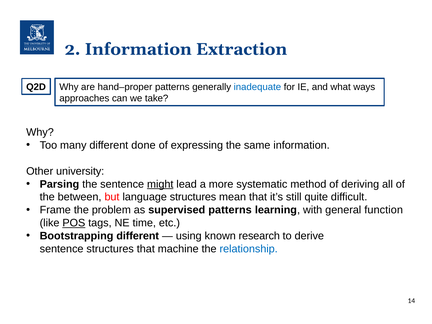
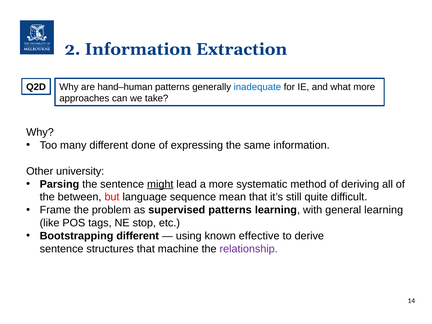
hand–proper: hand–proper -> hand–human (125, 87)
what ways: ways -> more (364, 87)
language structures: structures -> sequence (193, 197)
general function: function -> learning (384, 210)
POS underline: present -> none (74, 223)
time: time -> stop (144, 223)
research: research -> effective (259, 236)
relationship colour: blue -> purple (249, 249)
